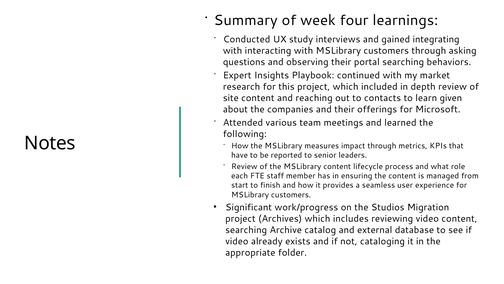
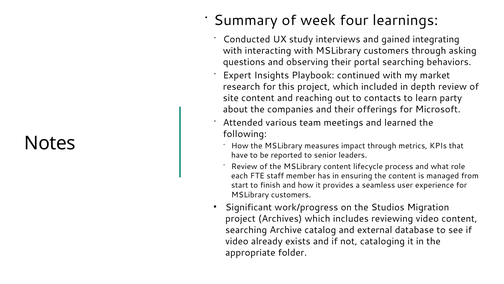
given: given -> party (451, 98)
